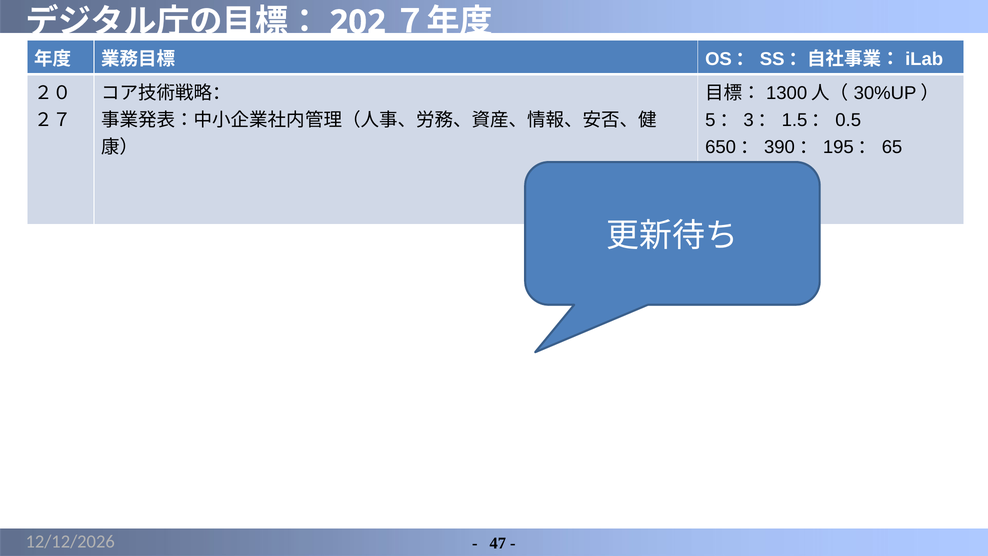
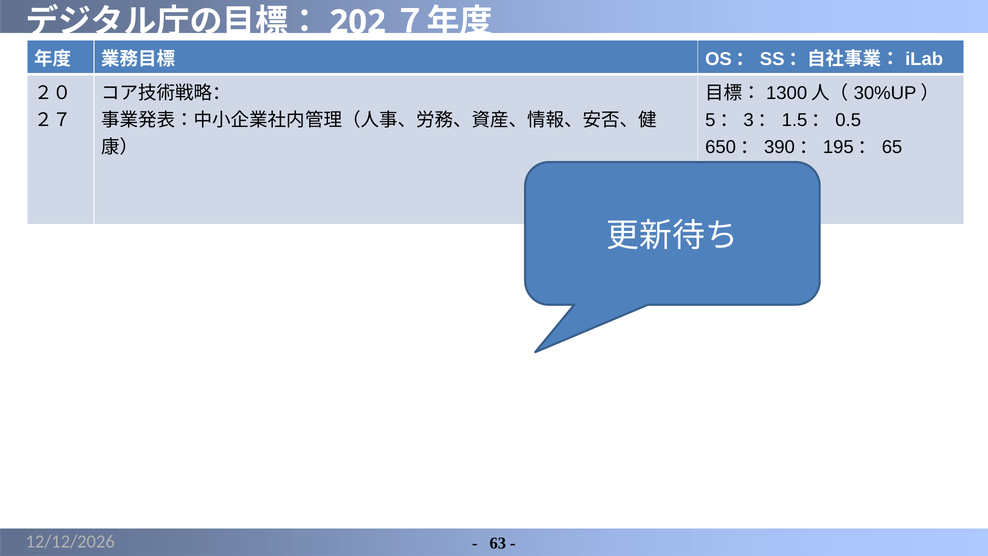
47: 47 -> 63 (498, 543)
